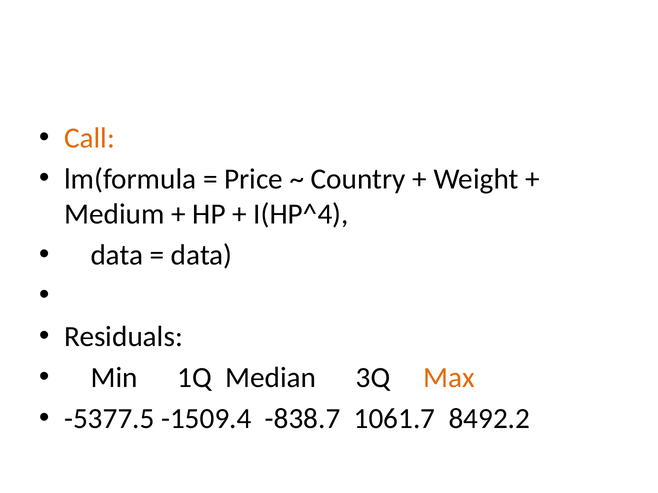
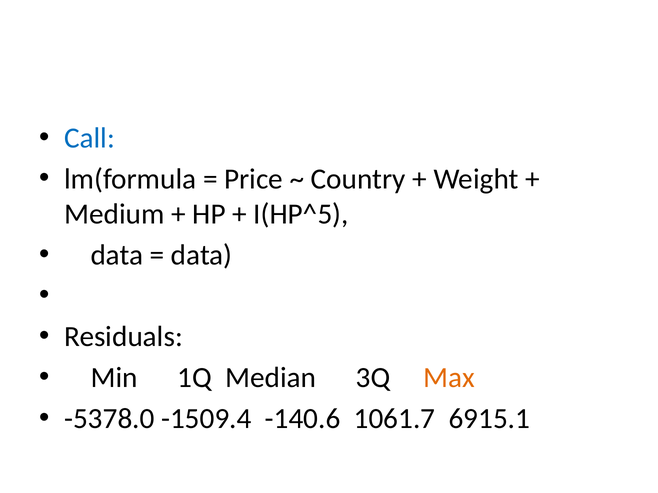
Call colour: orange -> blue (90, 138)
I(HP^4: I(HP^4 -> I(HP^5 (301, 214)
-5377.5: -5377.5 -> -5378.0 (109, 419)
-838.7: -838.7 -> -140.6 (303, 419)
8492.2: 8492.2 -> 6915.1 (489, 419)
